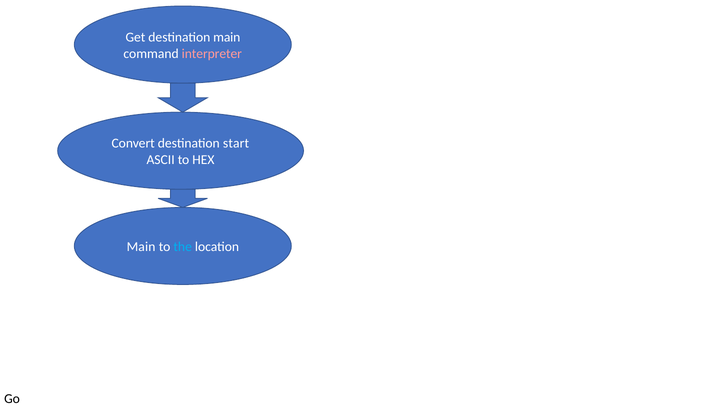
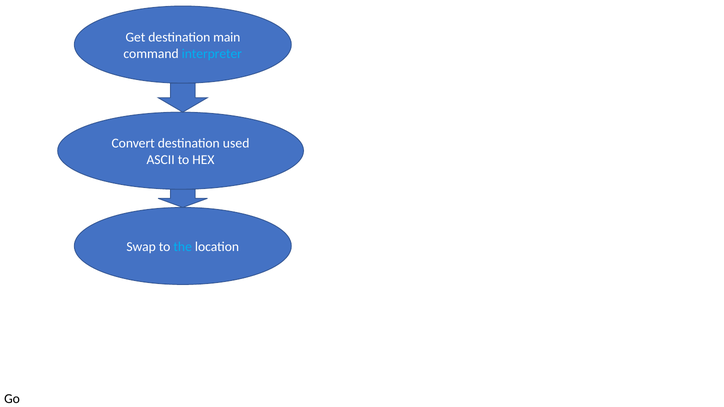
interpreter colour: pink -> light blue (212, 54)
start: start -> used (236, 144)
Main: Main -> Swap (141, 247)
